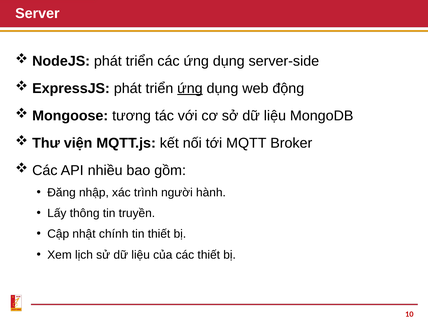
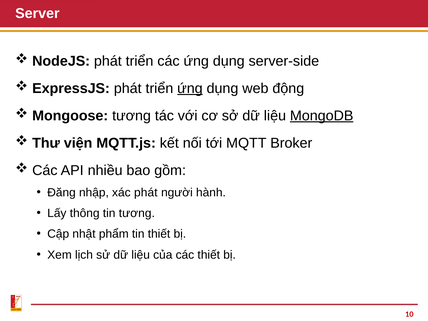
MongoDB underline: none -> present (322, 116)
xác trình: trình -> phát (146, 192)
tin truyền: truyền -> tương (137, 213)
chính: chính -> phẩm (114, 234)
